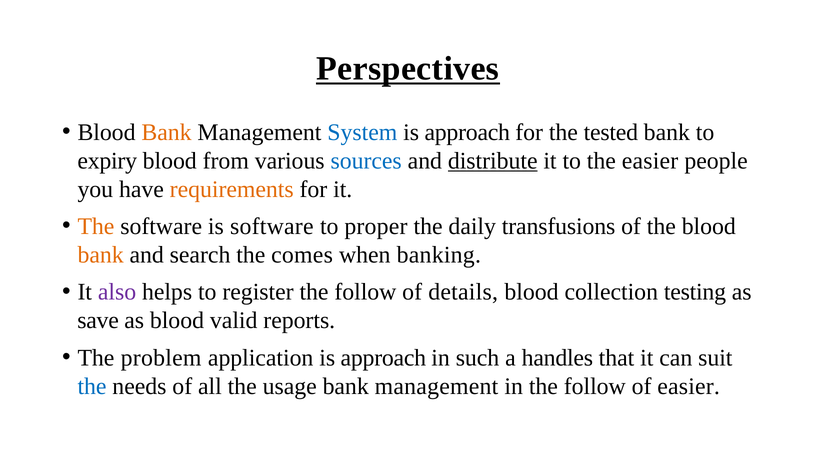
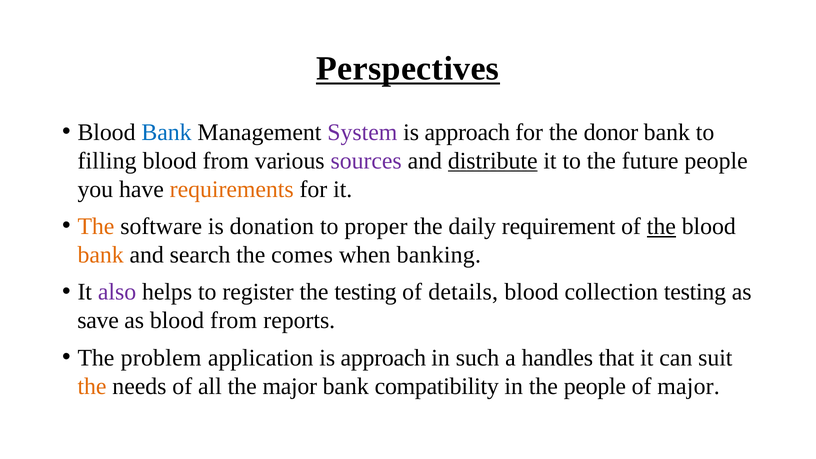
Bank colour: orange -> blue (167, 132)
System colour: blue -> purple (362, 132)
tested: tested -> donor (611, 132)
expiry: expiry -> filling (107, 161)
sources colour: blue -> purple (366, 161)
the easier: easier -> future (650, 161)
is software: software -> donation (272, 226)
transfusions: transfusions -> requirement (559, 226)
the underline: none -> present (661, 226)
register the follow: follow -> testing (366, 292)
as blood valid: valid -> from (234, 321)
the colour: blue -> orange (92, 386)
the usage: usage -> major (290, 386)
management: management -> compatibility (437, 386)
in the follow: follow -> people (595, 386)
of easier: easier -> major (689, 386)
